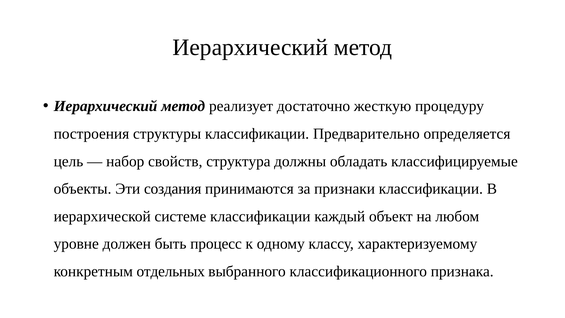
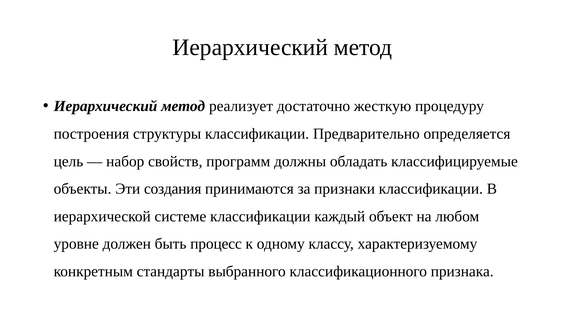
структура: структура -> программ (238, 161)
отдельных: отдельных -> стандарты (171, 271)
